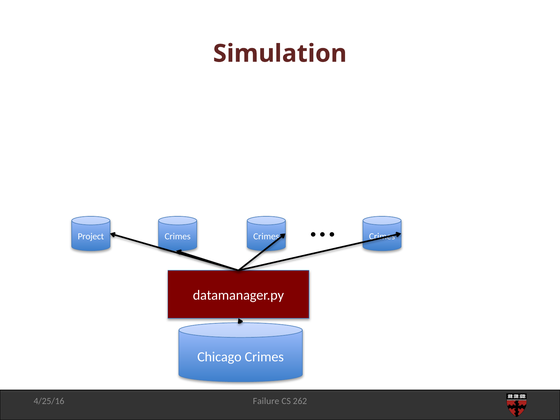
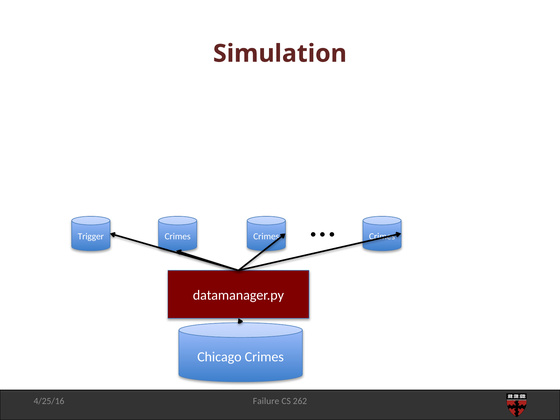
Project: Project -> Trigger (91, 236)
